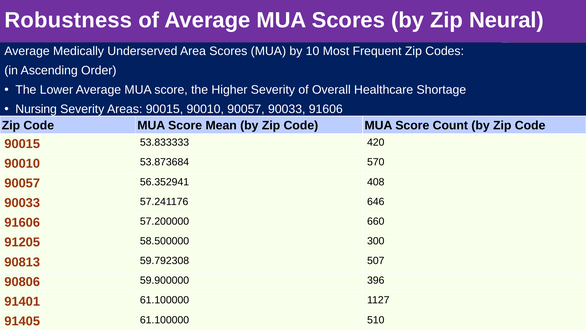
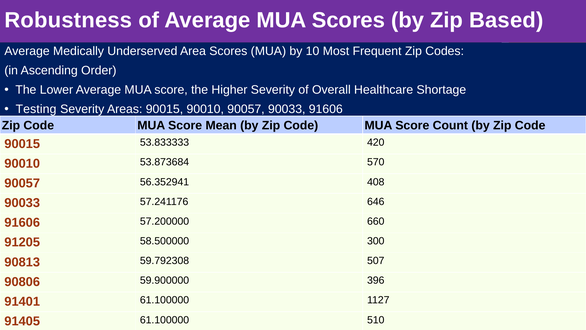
Neural: Neural -> Based (506, 20)
Nursing: Nursing -> Testing (36, 109)
